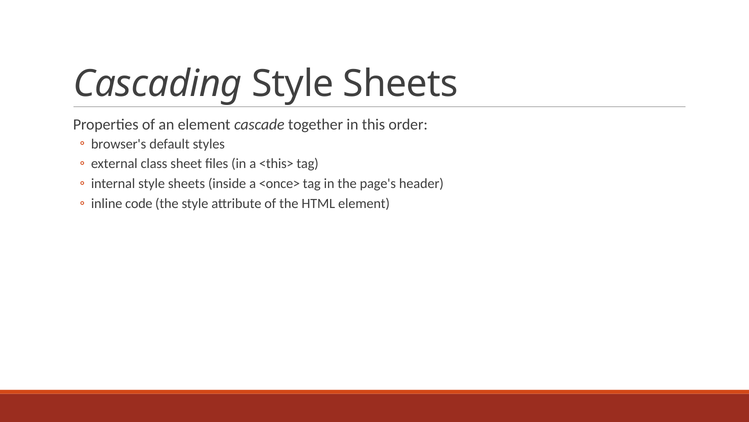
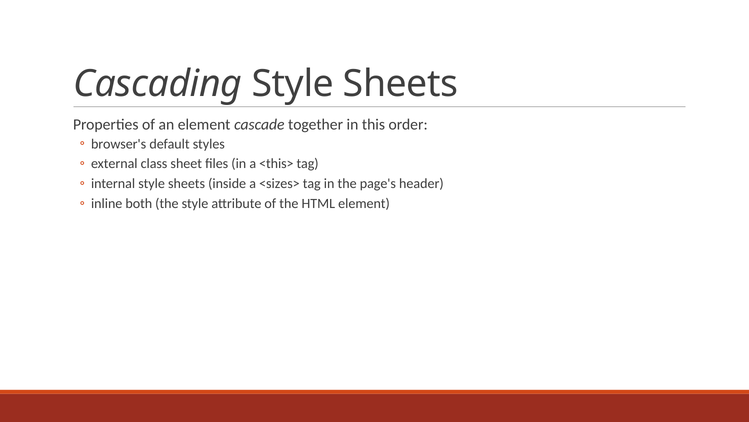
<once>: <once> -> <sizes> (279, 183)
code: code -> both (139, 203)
